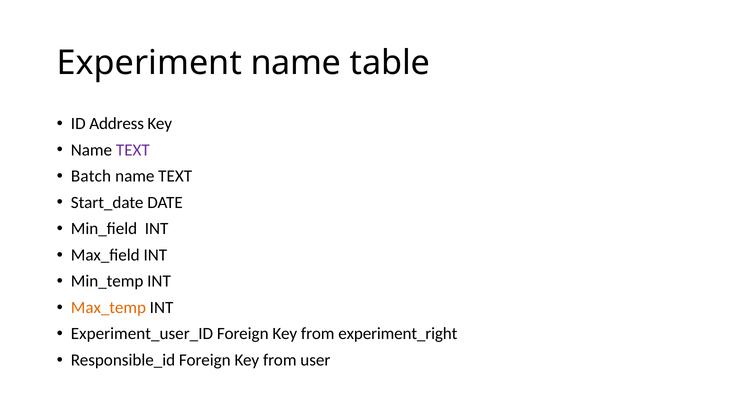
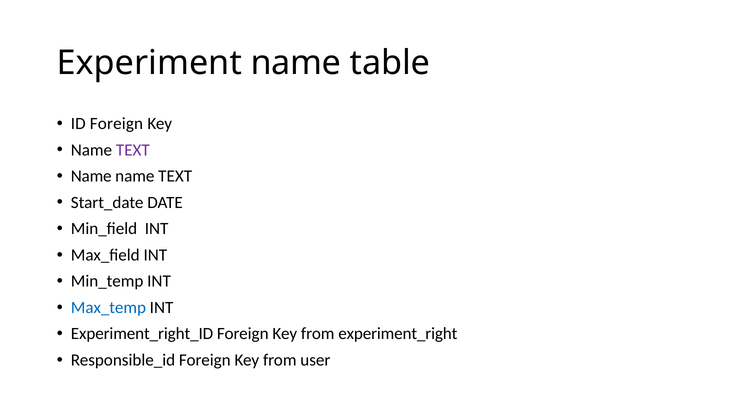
ID Address: Address -> Foreign (116, 124)
Batch: Batch -> Name (91, 176)
Max_temp colour: orange -> blue (108, 307)
Experiment_user_ID: Experiment_user_ID -> Experiment_right_ID (142, 333)
